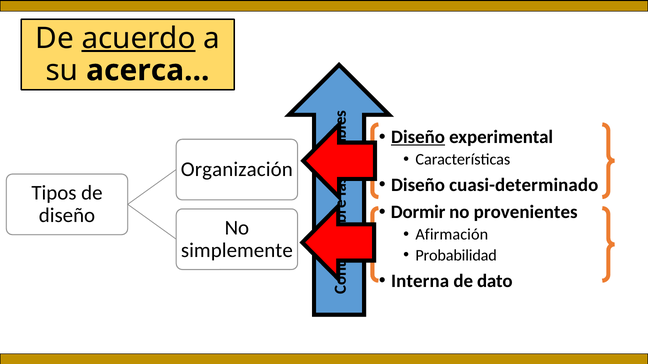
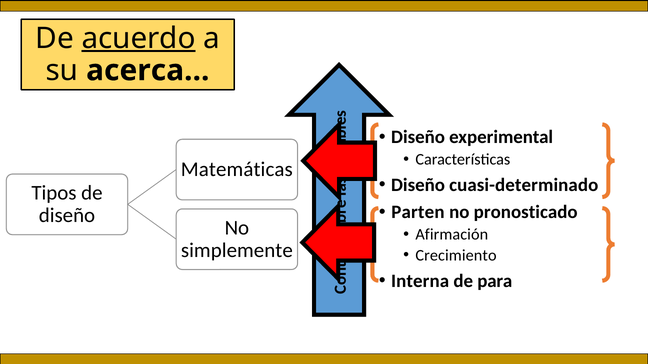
Diseño underline: present -> none (418, 137)
Organización: Organización -> Matemáticas (237, 170)
Dormir: Dormir -> Parten (418, 212)
provenientes: provenientes -> pronosticado (526, 212)
Probabilidad: Probabilidad -> Crecimiento (456, 256)
dato: dato -> para (495, 281)
